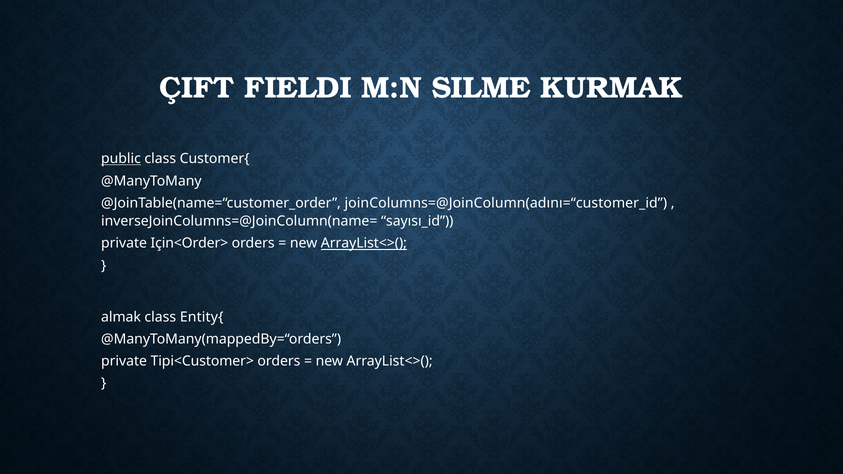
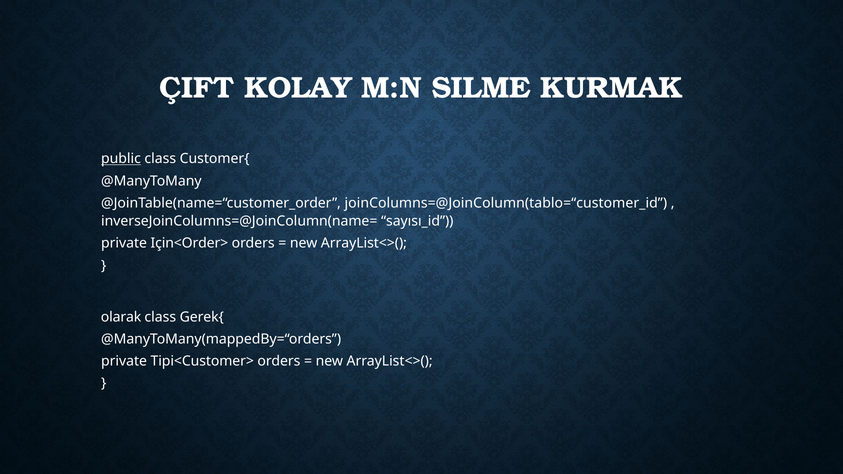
FIELDI: FIELDI -> KOLAY (298, 88)
joinColumns=@JoinColumn(adını=“customer_id: joinColumns=@JoinColumn(adını=“customer_id -> joinColumns=@JoinColumn(tablo=“customer_id (506, 203)
ArrayList<>( underline: present -> none (364, 243)
almak: almak -> olarak (121, 317)
Entity{: Entity{ -> Gerek{ (202, 317)
